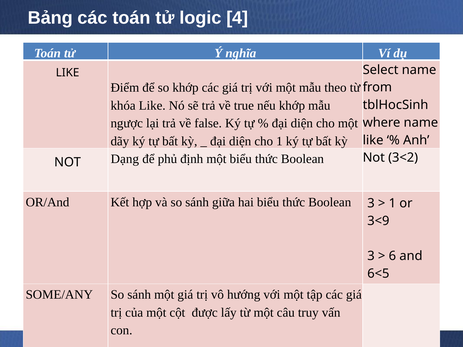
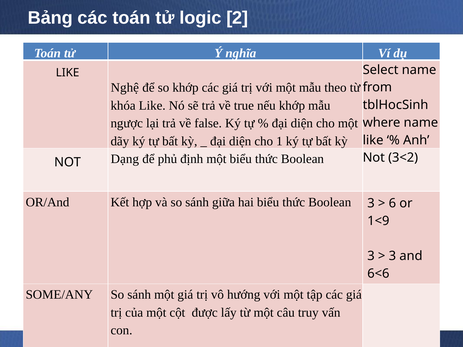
4: 4 -> 2 (237, 18)
Điểm: Điểm -> Nghệ (125, 88)
1: 1 -> 6 (392, 203)
3<9: 3<9 -> 1<9 (378, 221)
6: 6 -> 3 (392, 256)
6<5: 6<5 -> 6<6 (378, 274)
